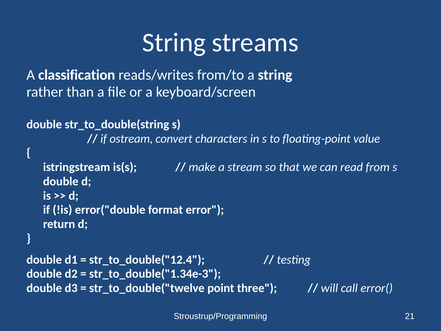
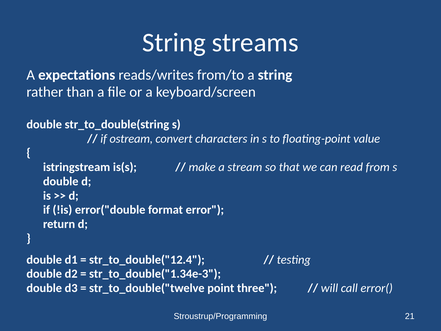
classification: classification -> expectations (77, 75)
